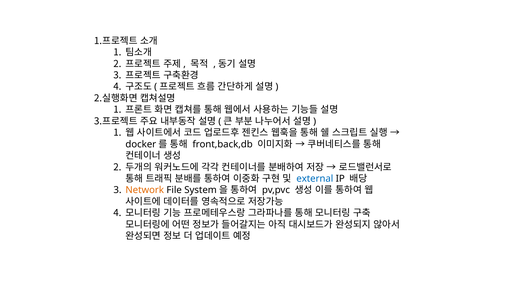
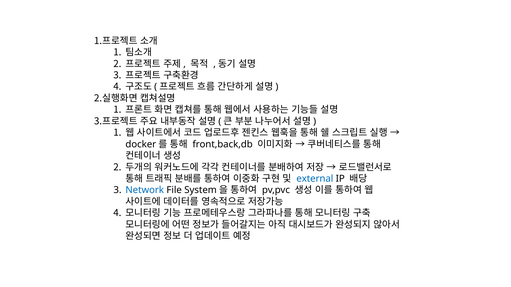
Network colour: orange -> blue (145, 190)
